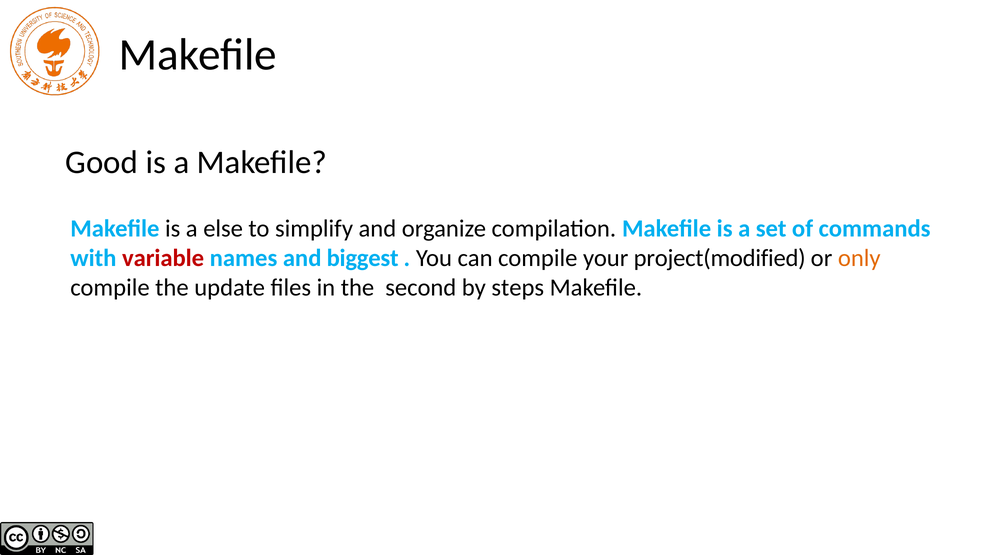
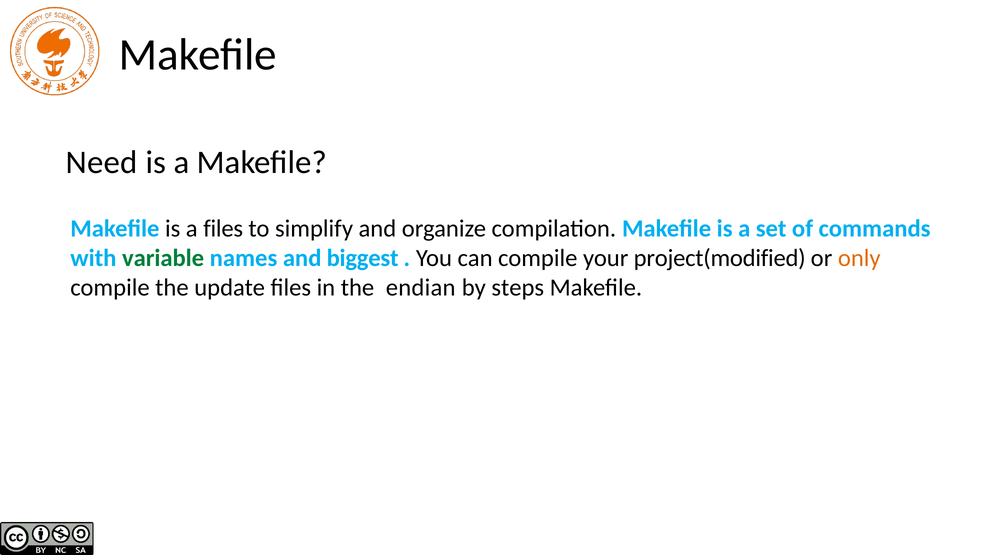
Good: Good -> Need (102, 162)
a else: else -> files (223, 228)
variable colour: red -> green (163, 258)
second: second -> endian (421, 288)
